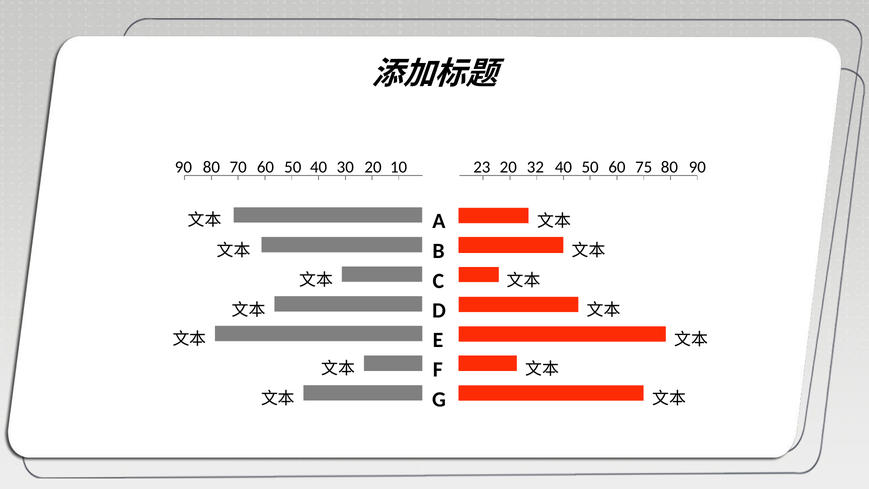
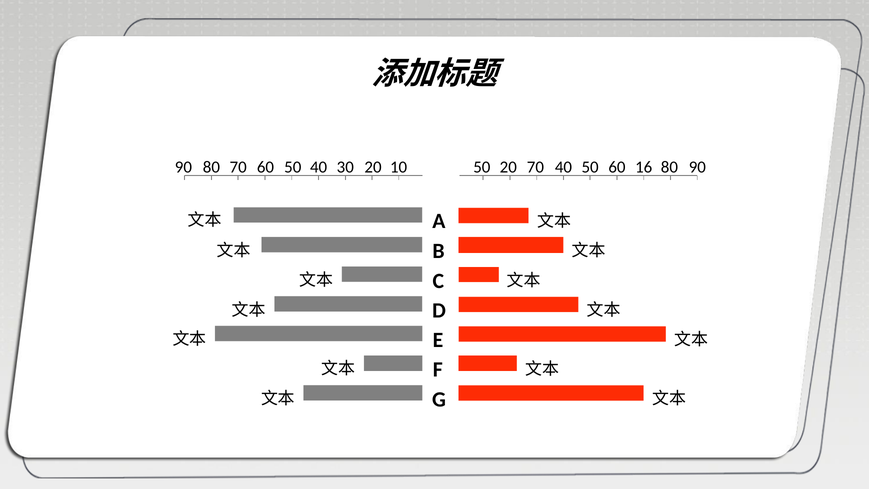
90 23: 23 -> 50 (482, 167)
20 32: 32 -> 70 (535, 167)
75: 75 -> 16 (644, 167)
